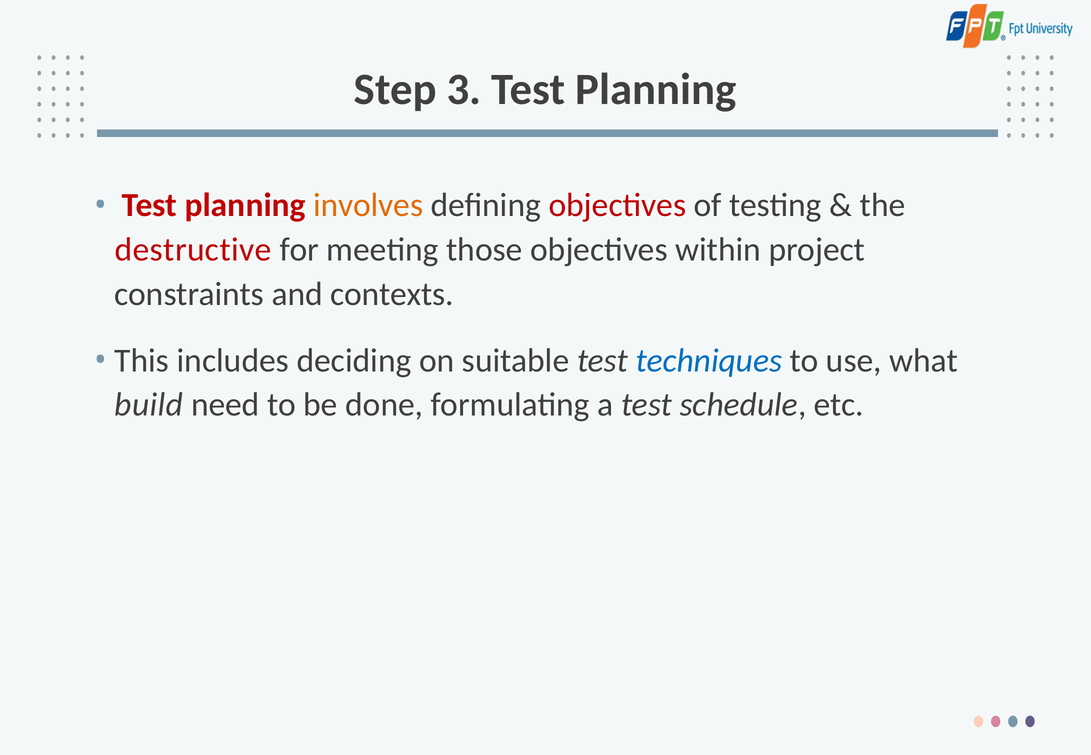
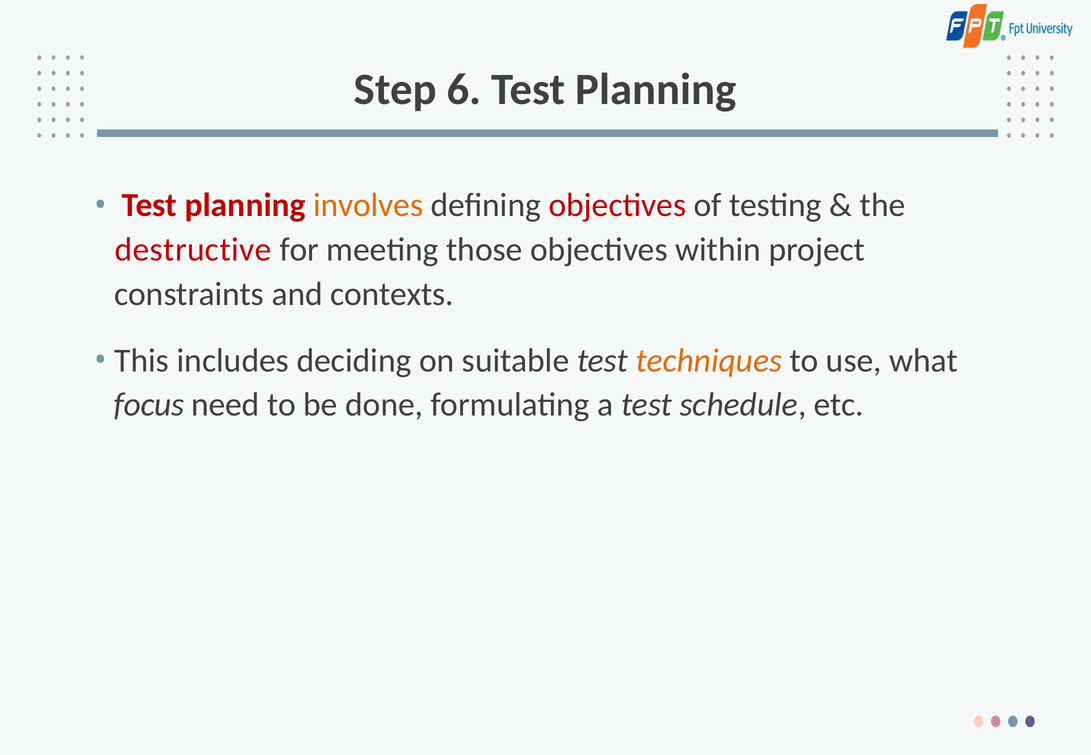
3: 3 -> 6 (464, 90)
techniques colour: blue -> orange (709, 361)
build: build -> focus (149, 405)
